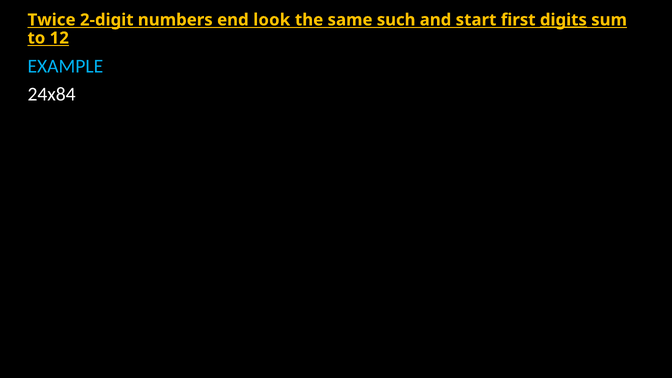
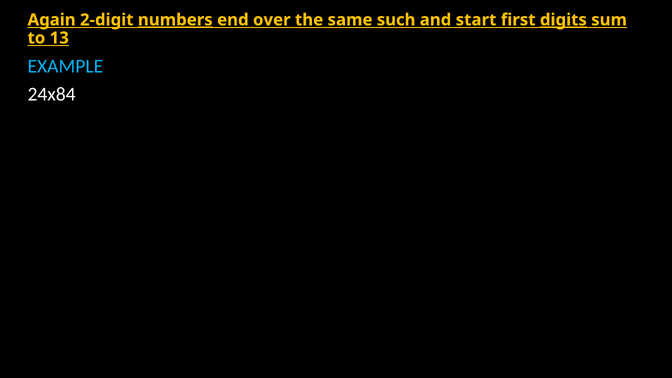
Twice: Twice -> Again (52, 20)
numbers underline: none -> present (175, 20)
look: look -> over (272, 20)
12: 12 -> 13 (59, 38)
